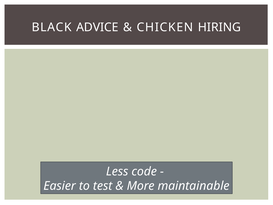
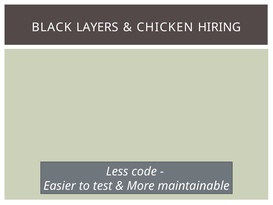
ADVICE: ADVICE -> LAYERS (97, 27)
